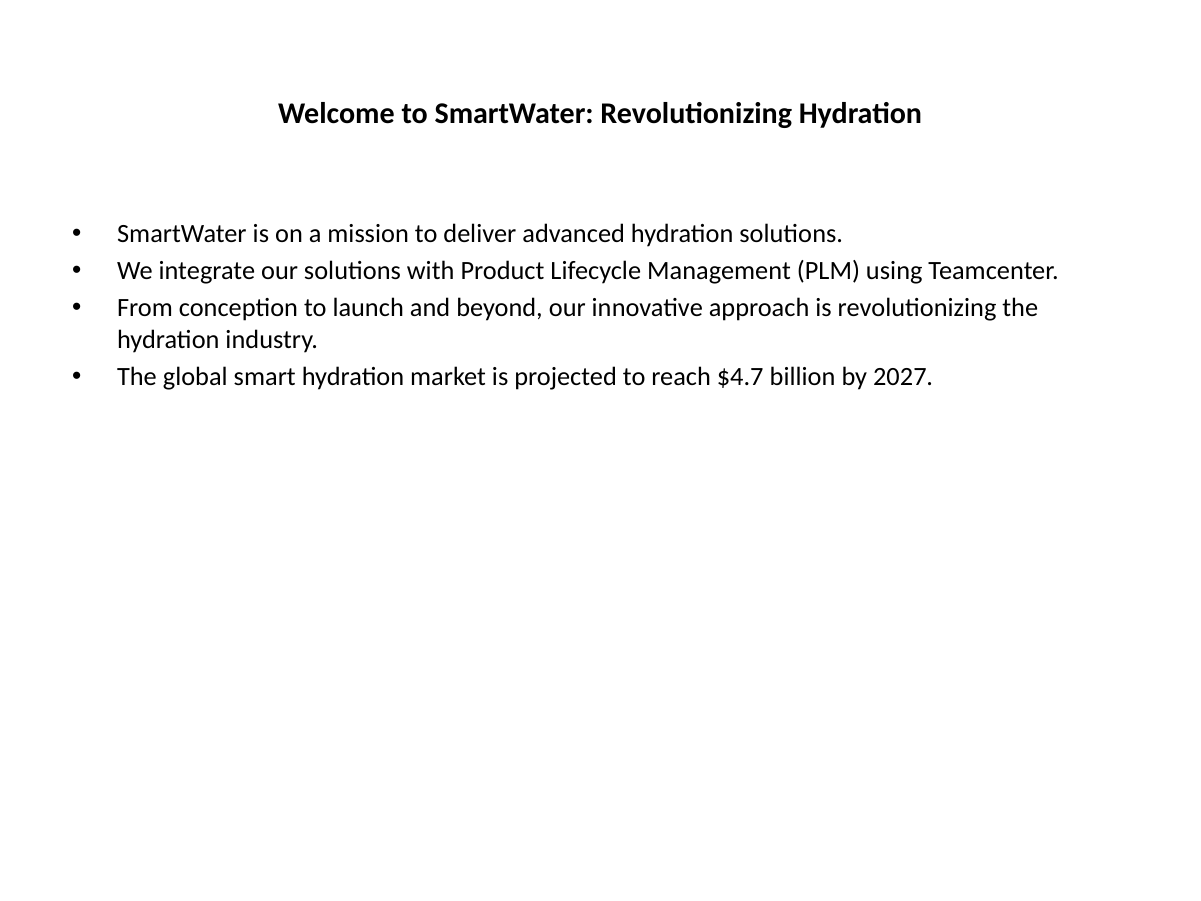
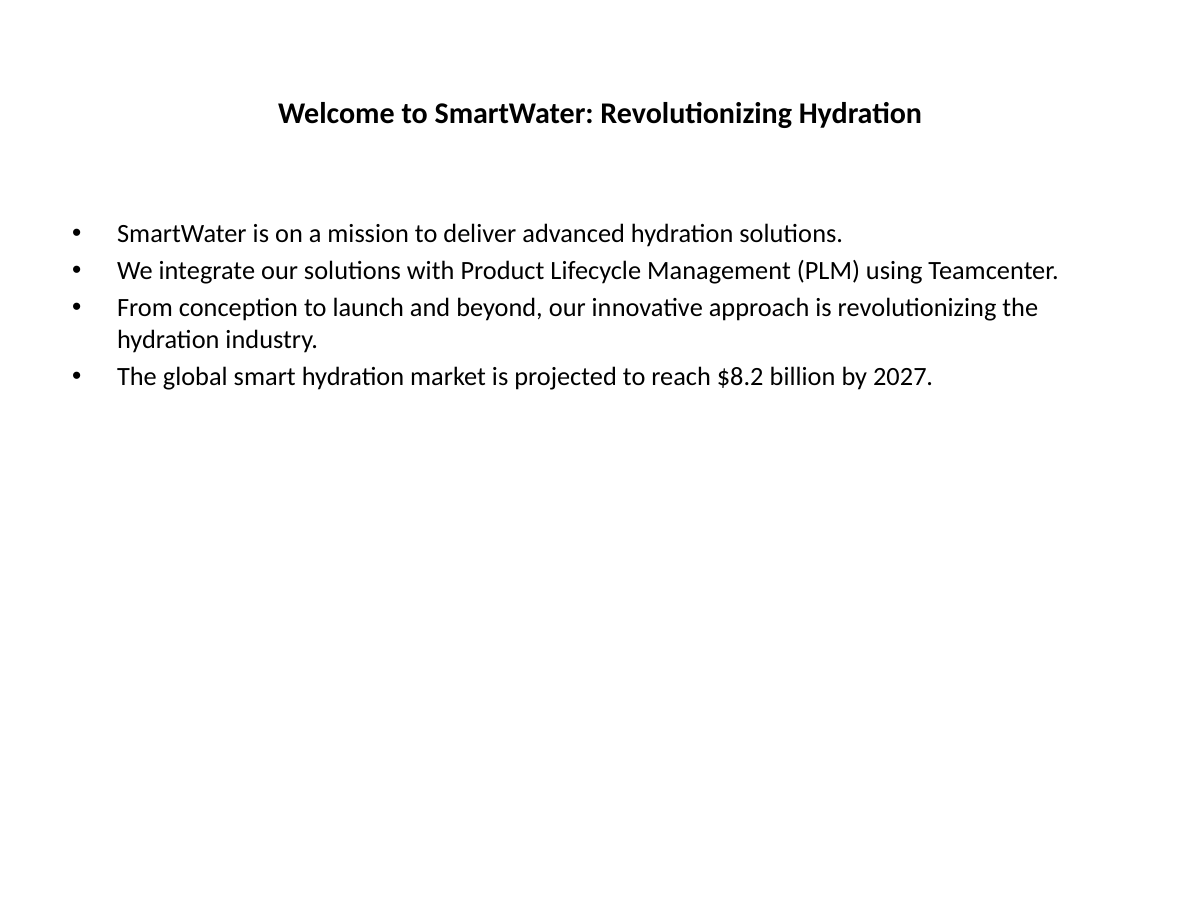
$4.7: $4.7 -> $8.2 (740, 377)
